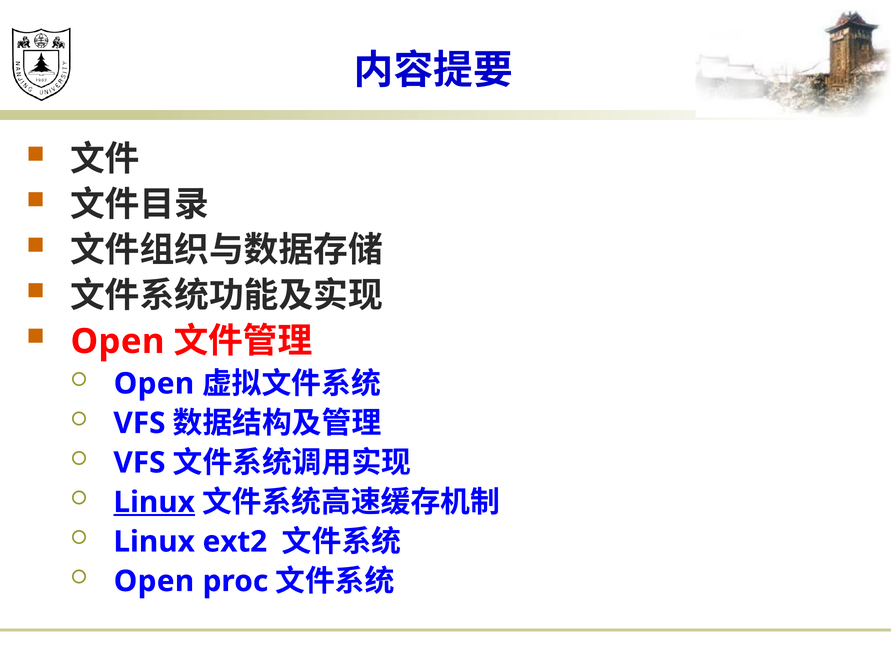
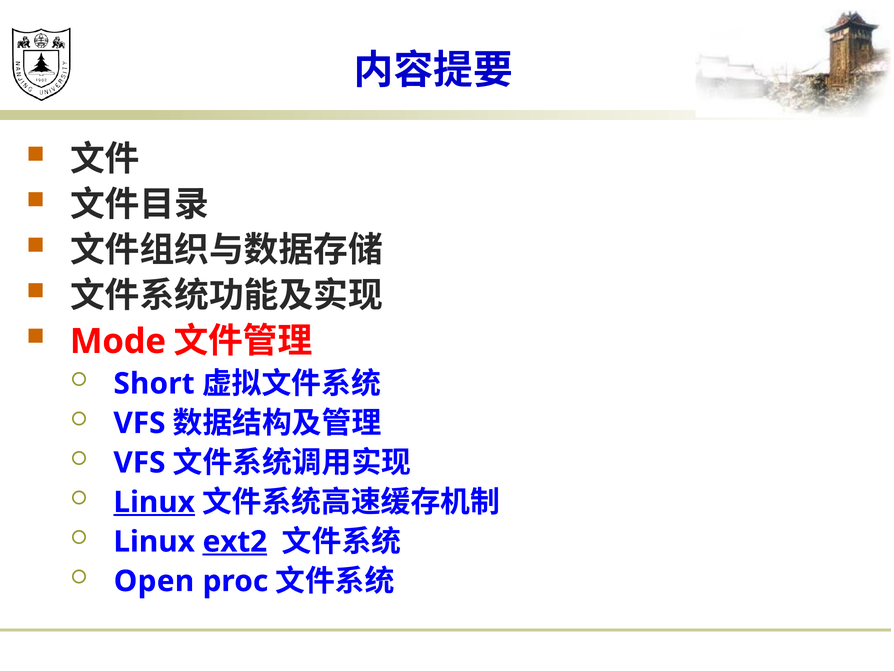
Open: Open -> Mode (118, 341)
Open: Open -> Short (154, 383)
ext2 underline: none -> present (235, 541)
